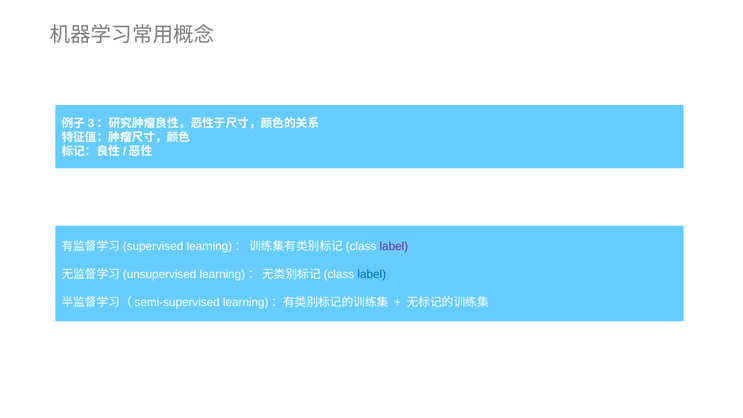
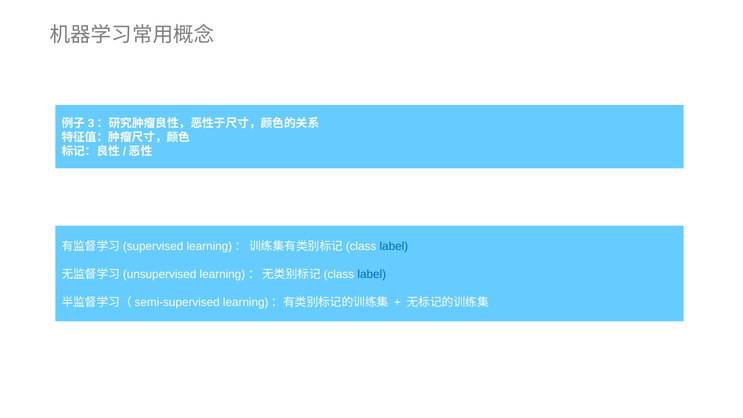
label colour: purple -> blue (394, 246)
